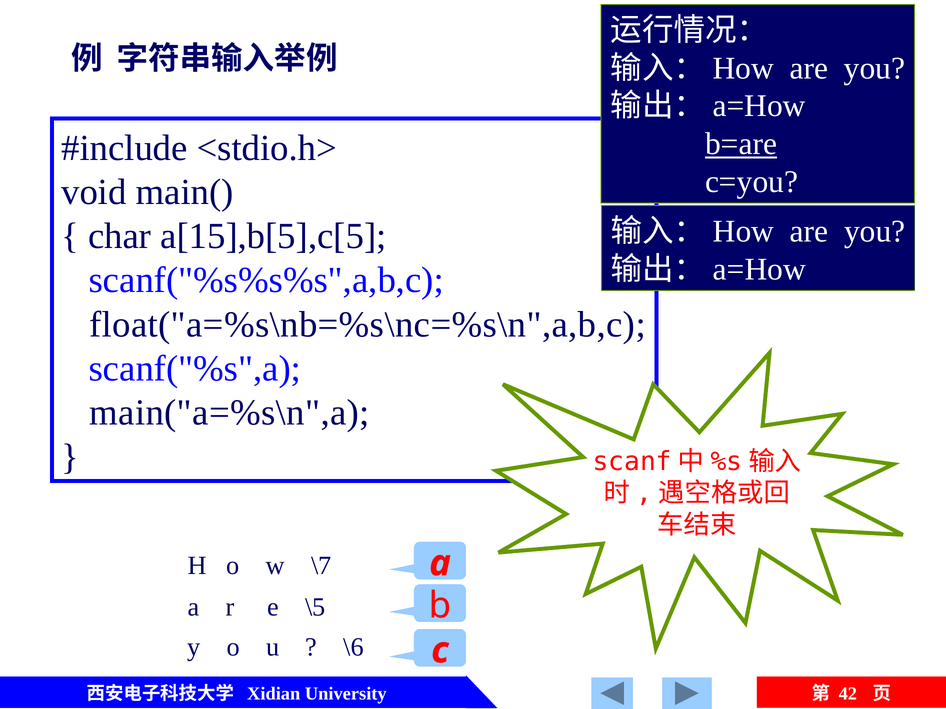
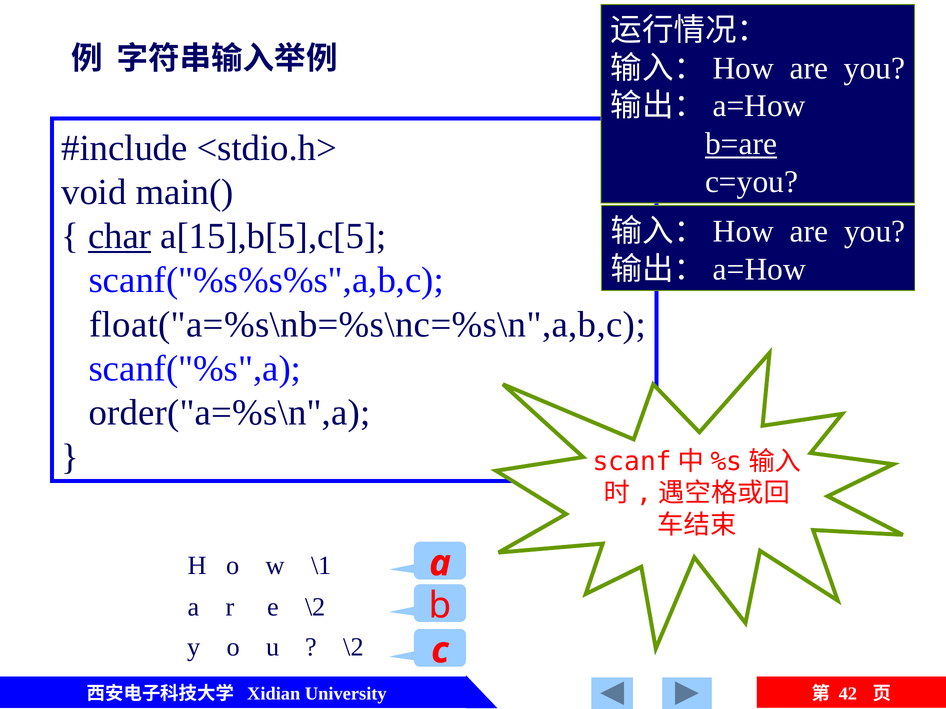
char underline: none -> present (120, 236)
main("a=%s\n",a: main("a=%s\n",a -> order("a=%s\n",a (230, 413)
\7: \7 -> \1 (321, 566)
e \5: \5 -> \2 (315, 608)
\6: \6 -> \2 (354, 648)
